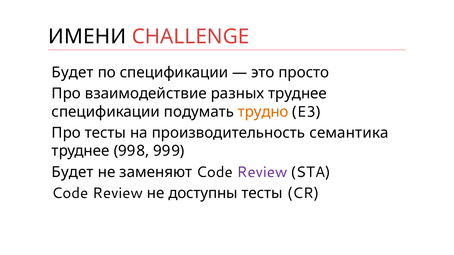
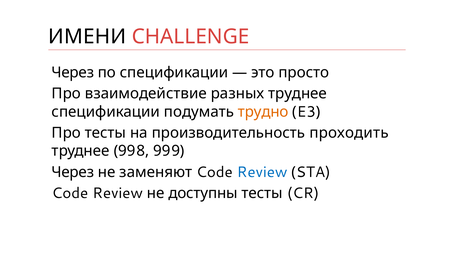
Будет: Будет -> Через (73, 72)
семантика: семантика -> проходить (349, 133)
Будет: Будет -> Через (73, 172)
Review colour: purple -> blue (262, 172)
